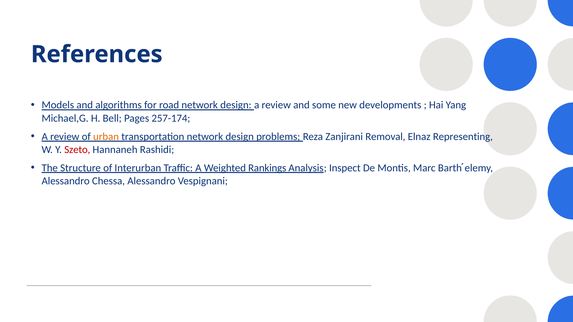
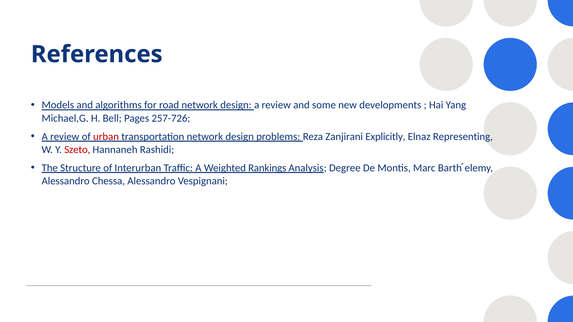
257-174: 257-174 -> 257-726 (171, 118)
urban colour: orange -> red (106, 137)
Removal: Removal -> Explicitly (385, 137)
Inspect: Inspect -> Degree (345, 168)
